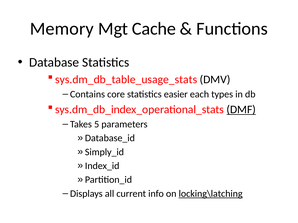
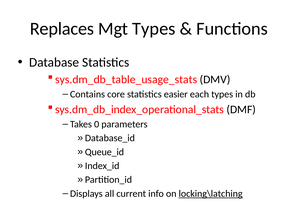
Memory: Memory -> Replaces (62, 29)
Mgt Cache: Cache -> Types (154, 29)
DMF underline: present -> none (241, 110)
5: 5 -> 0 (97, 124)
Simply_id: Simply_id -> Queue_id (104, 152)
